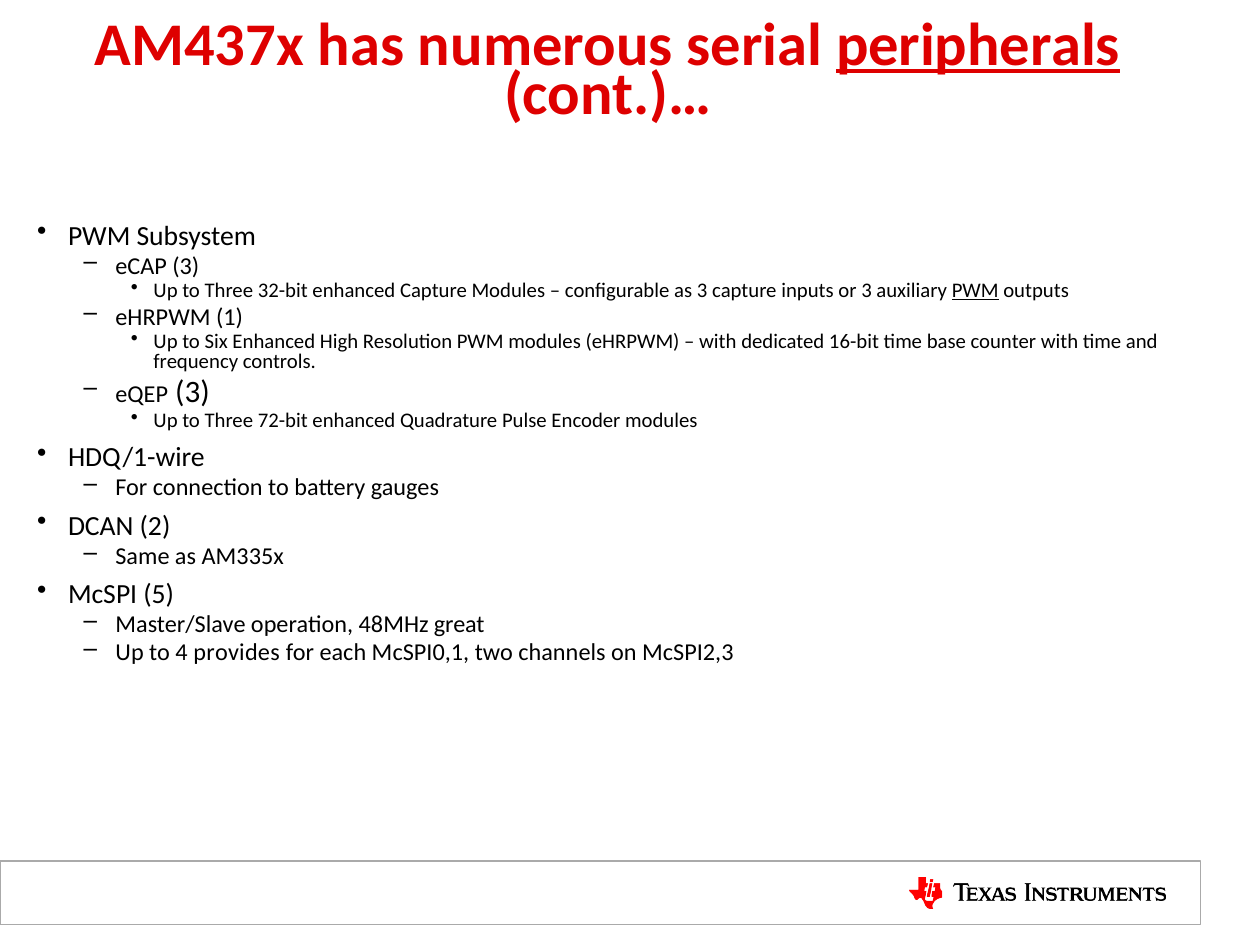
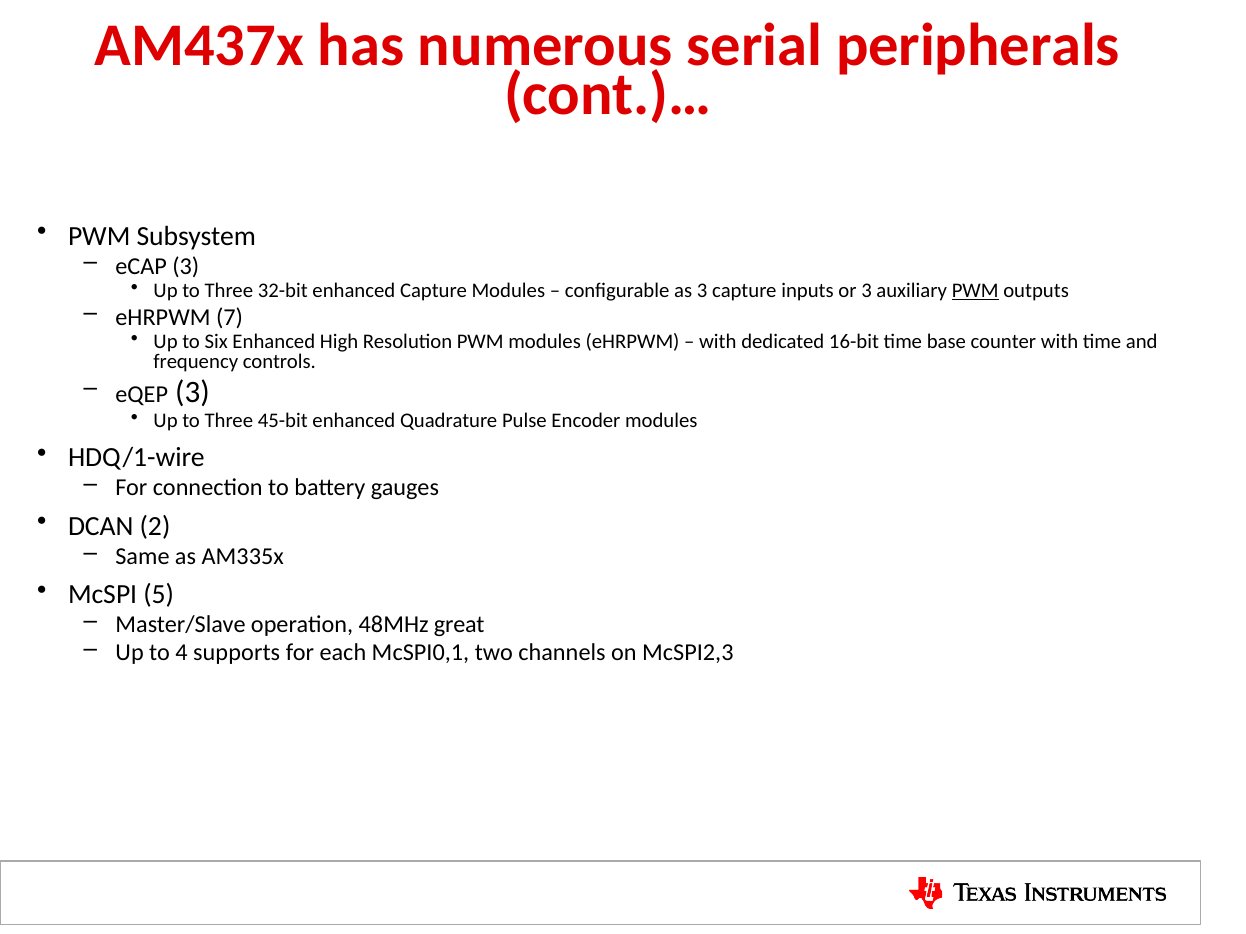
peripherals underline: present -> none (978, 45)
1: 1 -> 7 (230, 317)
72-bit: 72-bit -> 45-bit (283, 421)
provides: provides -> supports (237, 653)
